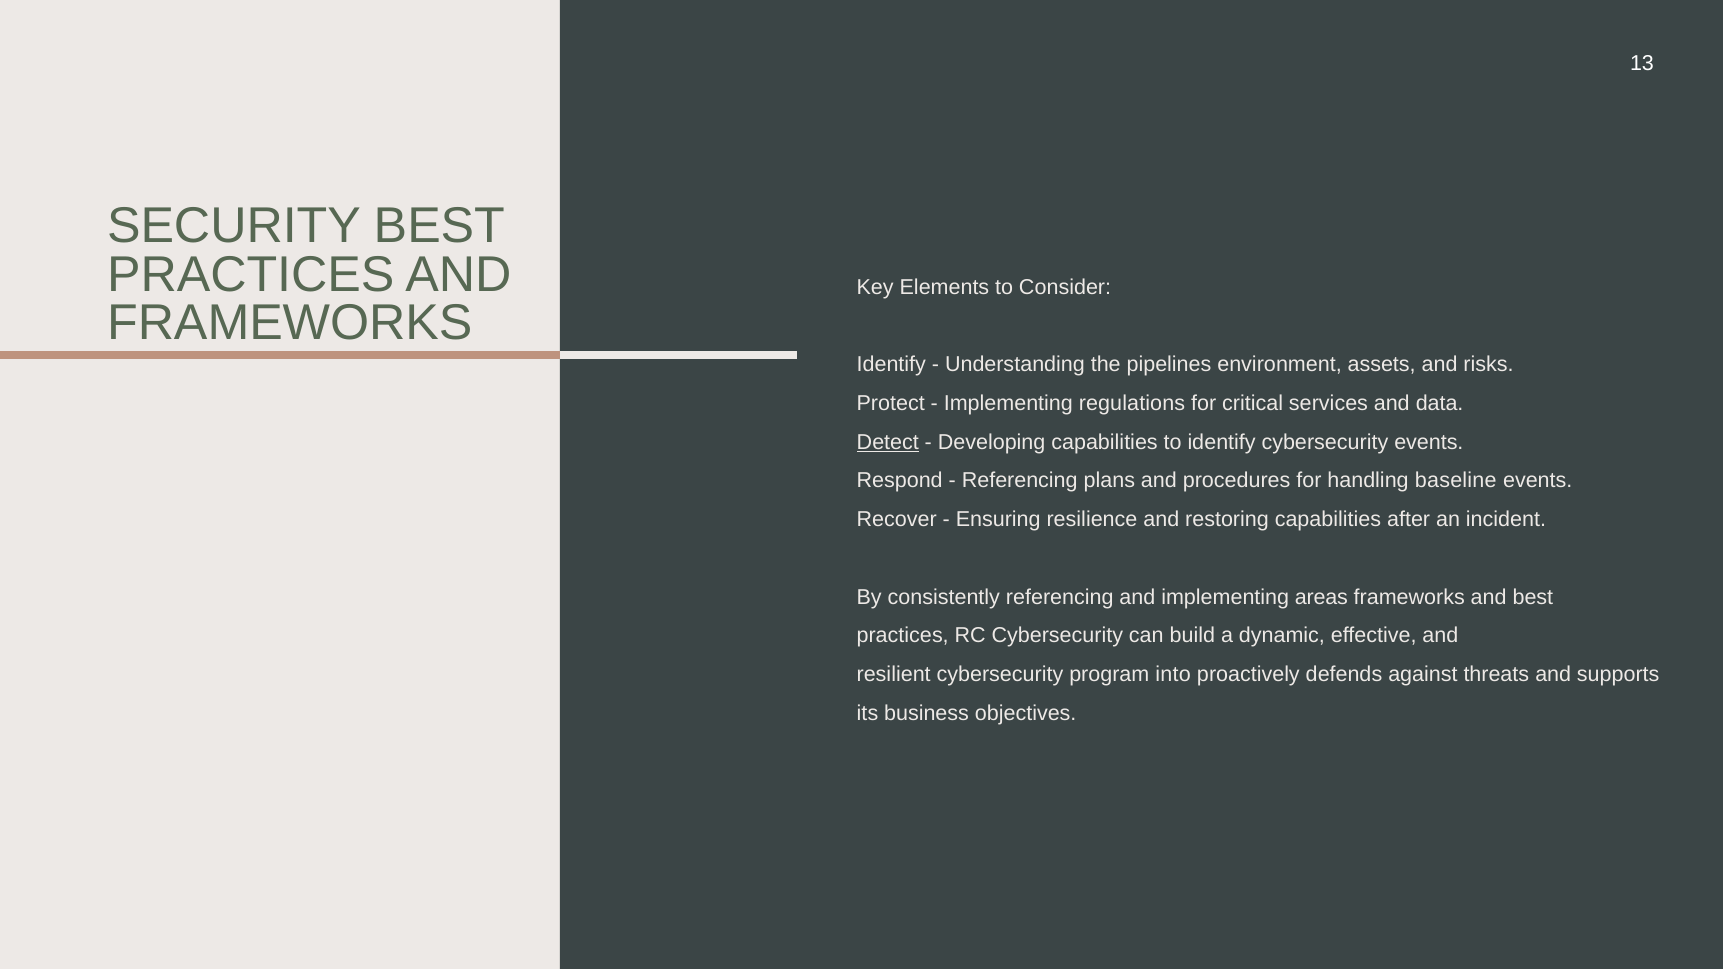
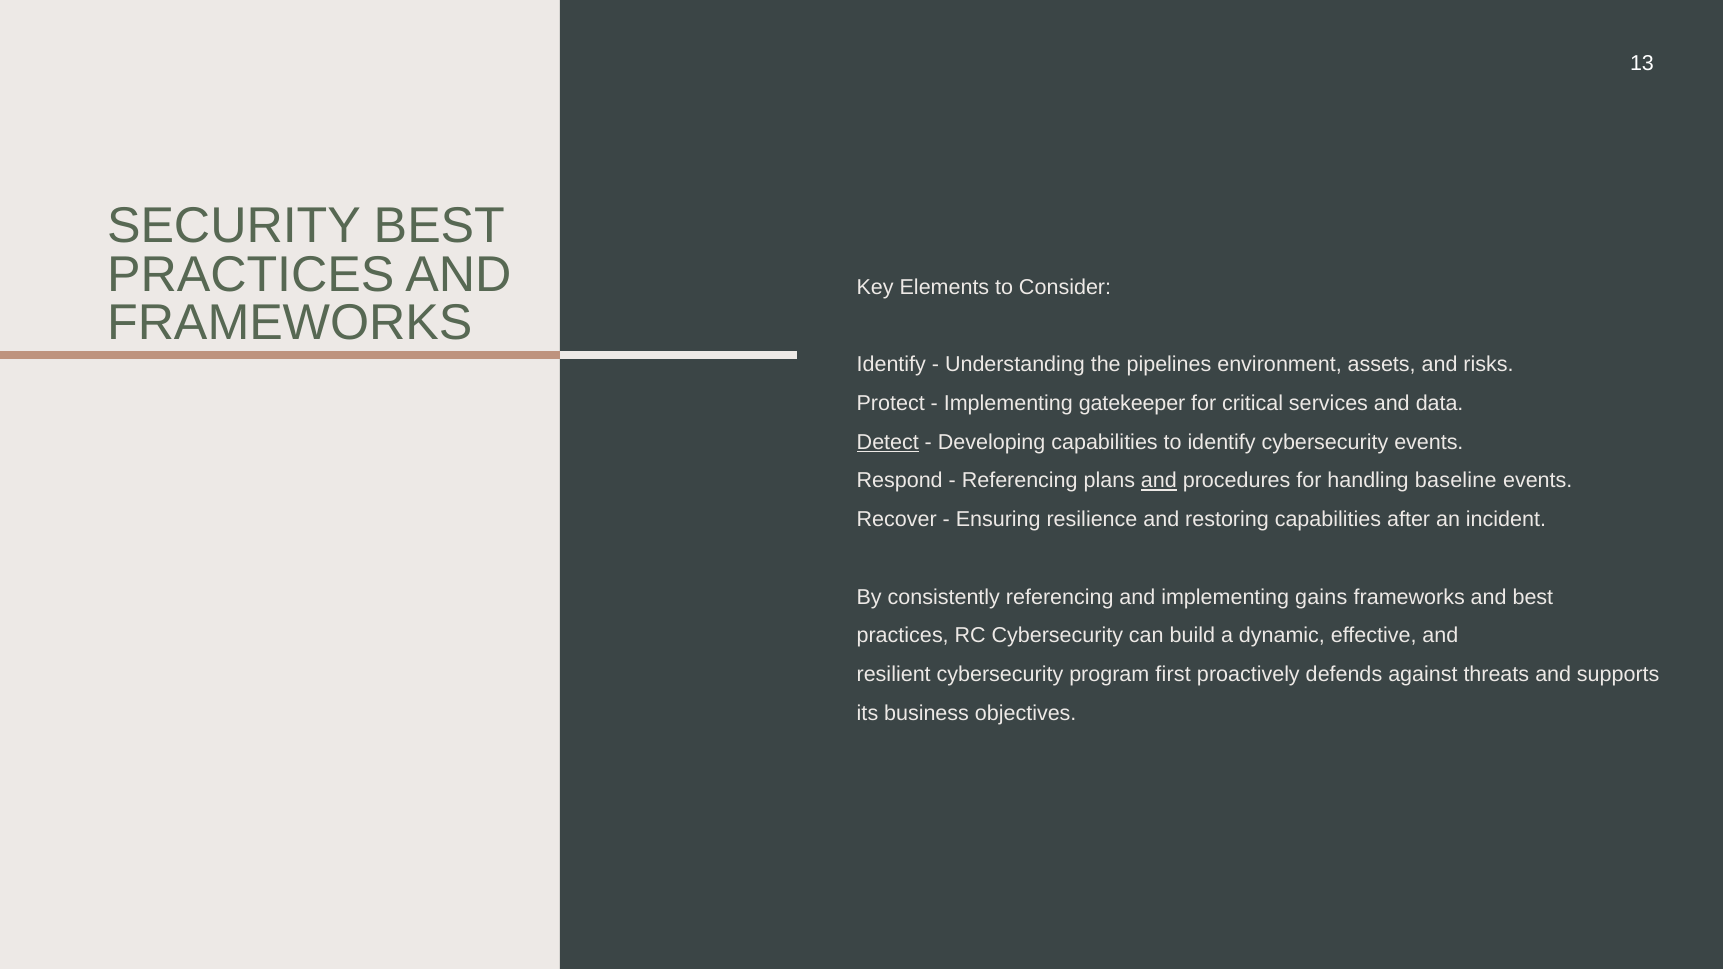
regulations: regulations -> gatekeeper (1132, 403)
and underline: none -> present (1159, 481)
areas: areas -> gains (1321, 597)
into: into -> first (1173, 675)
